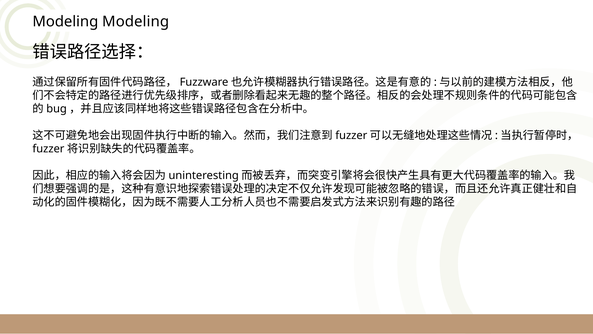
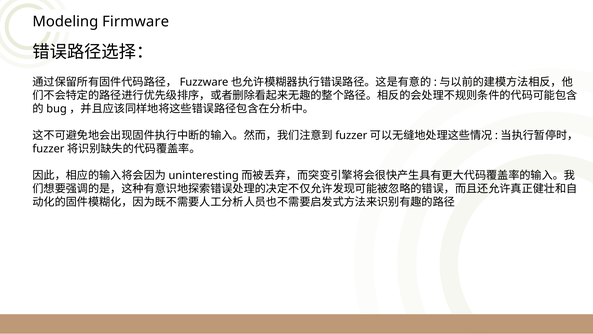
Modeling Modeling: Modeling -> Firmware (136, 22)
